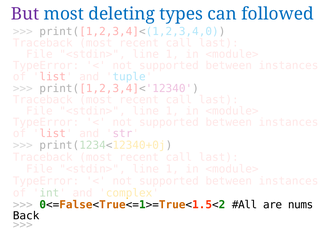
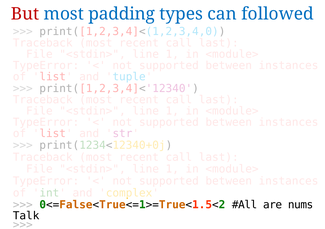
But colour: purple -> red (25, 14)
deleting: deleting -> padding (122, 14)
Back: Back -> Talk (26, 216)
